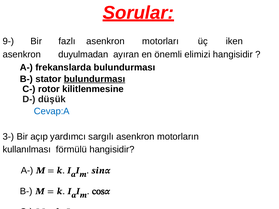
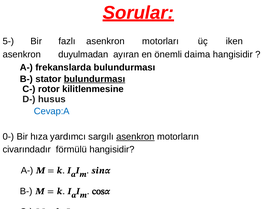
9-: 9- -> 5- (8, 41)
elimizi: elimizi -> daima (197, 55)
düşük: düşük -> husus (52, 99)
3-: 3- -> 0- (8, 137)
açıp: açıp -> hıza (39, 137)
asenkron underline: none -> present (135, 137)
kullanılması: kullanılması -> civarındadır (27, 150)
